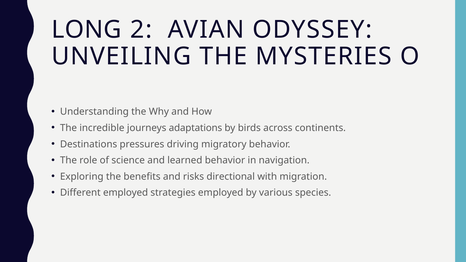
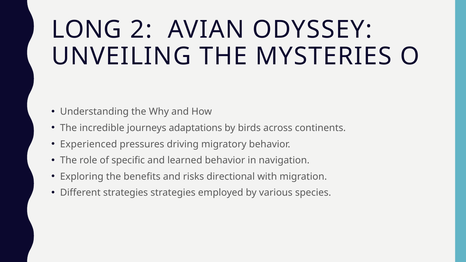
Destinations: Destinations -> Experienced (89, 144)
science: science -> specific (128, 160)
Different employed: employed -> strategies (126, 193)
